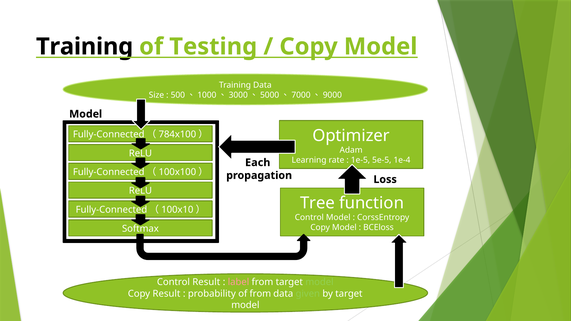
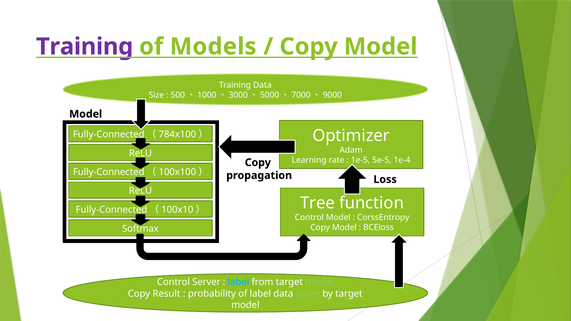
Training colour: black -> purple (85, 47)
Testing: Testing -> Models (213, 47)
Each: Each -> Copy (258, 163)
Control Result: Result -> Server (206, 282)
label colour: pink -> light blue (239, 282)
of from: from -> label (260, 294)
